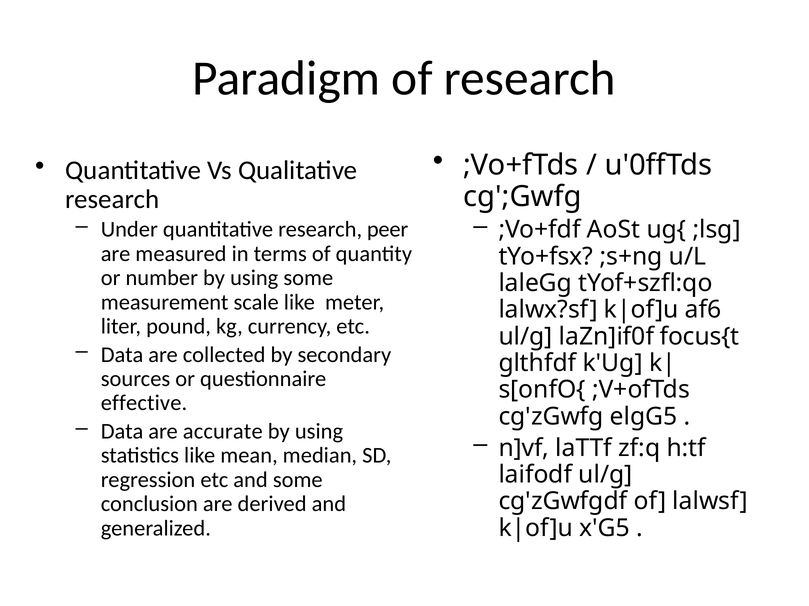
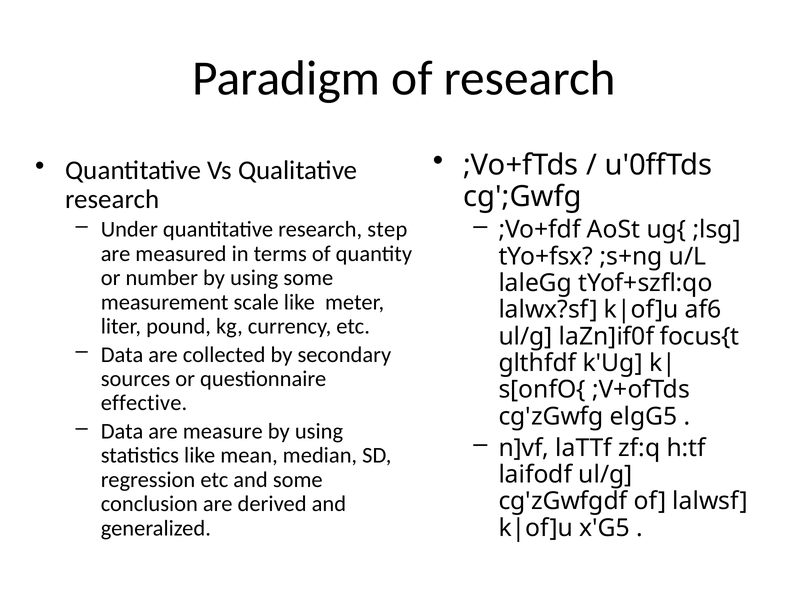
peer: peer -> step (387, 230)
accurate: accurate -> measure (223, 432)
